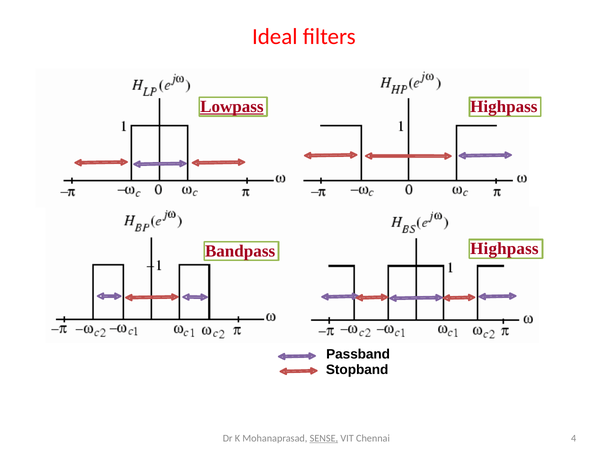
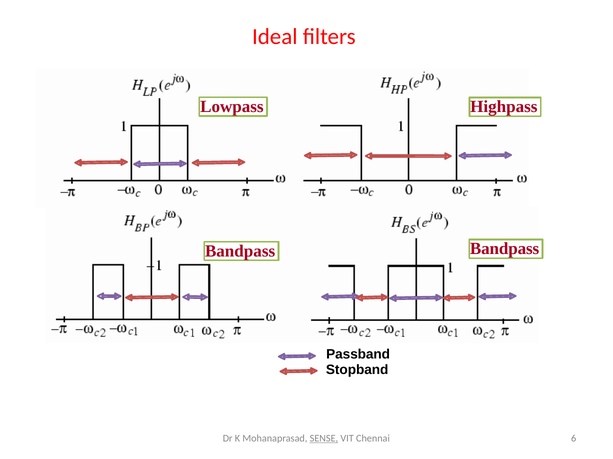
Lowpass underline: present -> none (232, 107)
Highpass: Highpass -> Bandpass (505, 249)
4: 4 -> 6 (574, 439)
